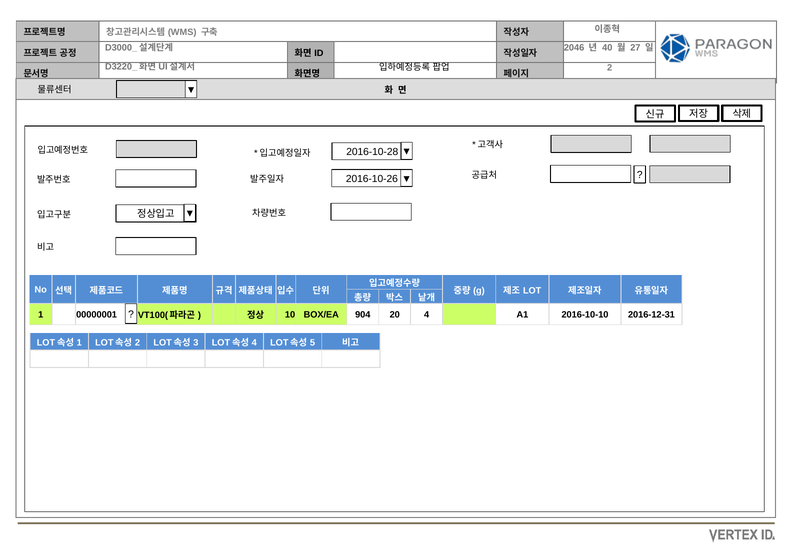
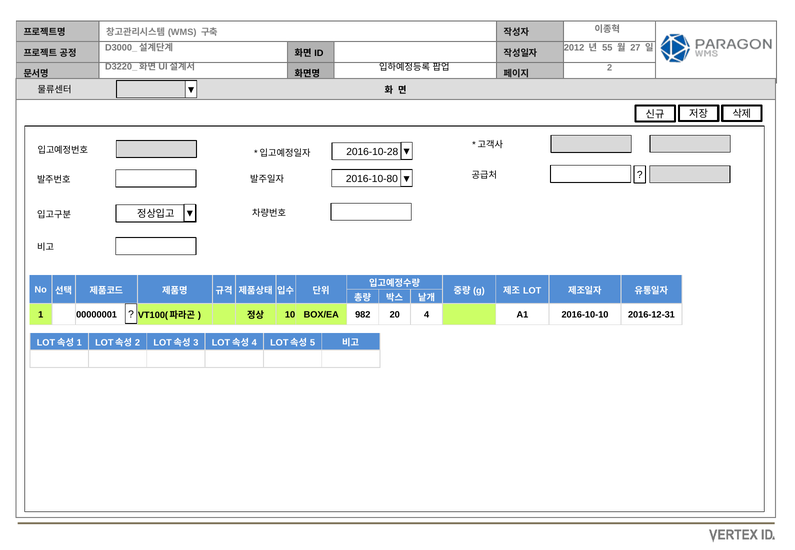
2046: 2046 -> 2012 (574, 48)
40: 40 -> 55 (607, 48)
2016-10-26: 2016-10-26 -> 2016-10-80 (372, 179)
904: 904 -> 982 (363, 315)
